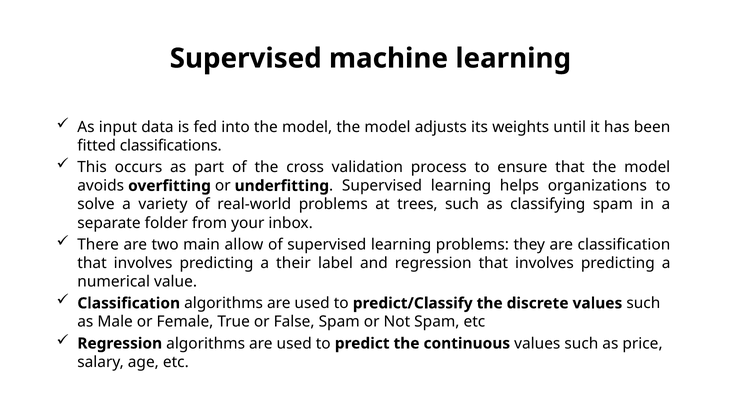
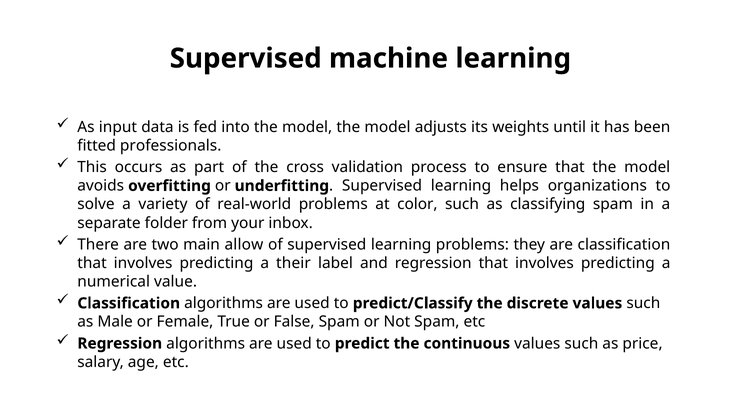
classifications: classifications -> professionals (171, 146)
trees: trees -> color (417, 204)
